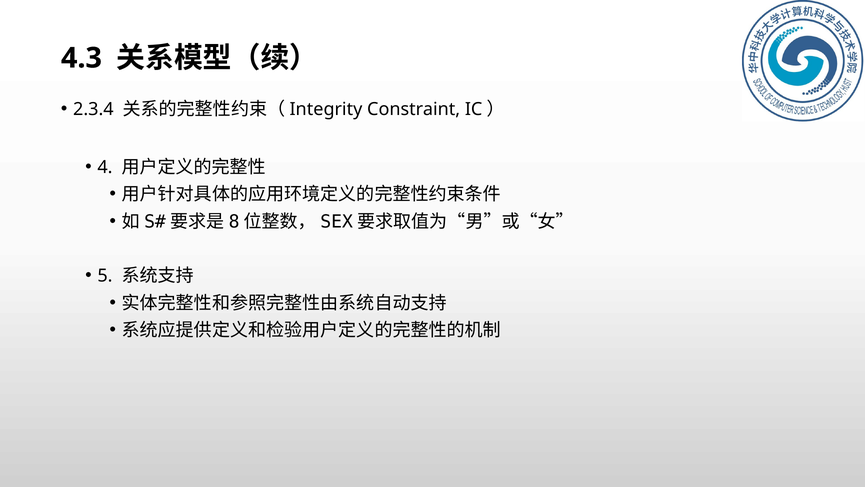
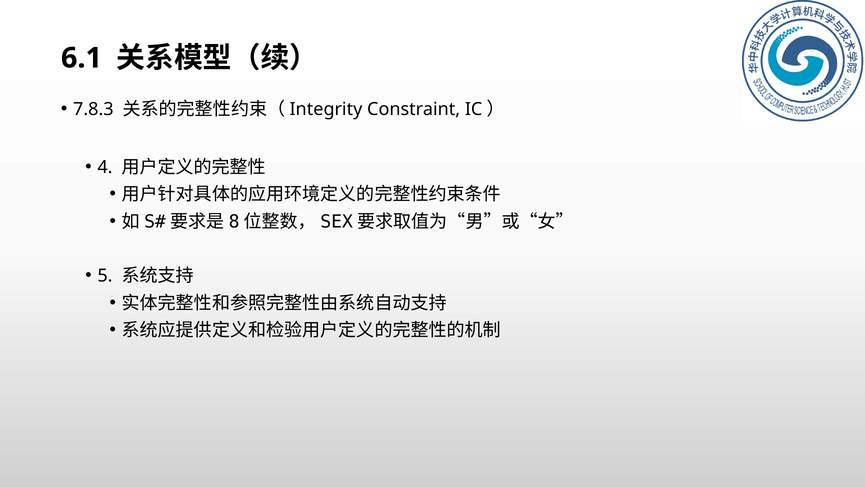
4.3: 4.3 -> 6.1 (81, 58)
2.3.4: 2.3.4 -> 7.8.3 (93, 109)
